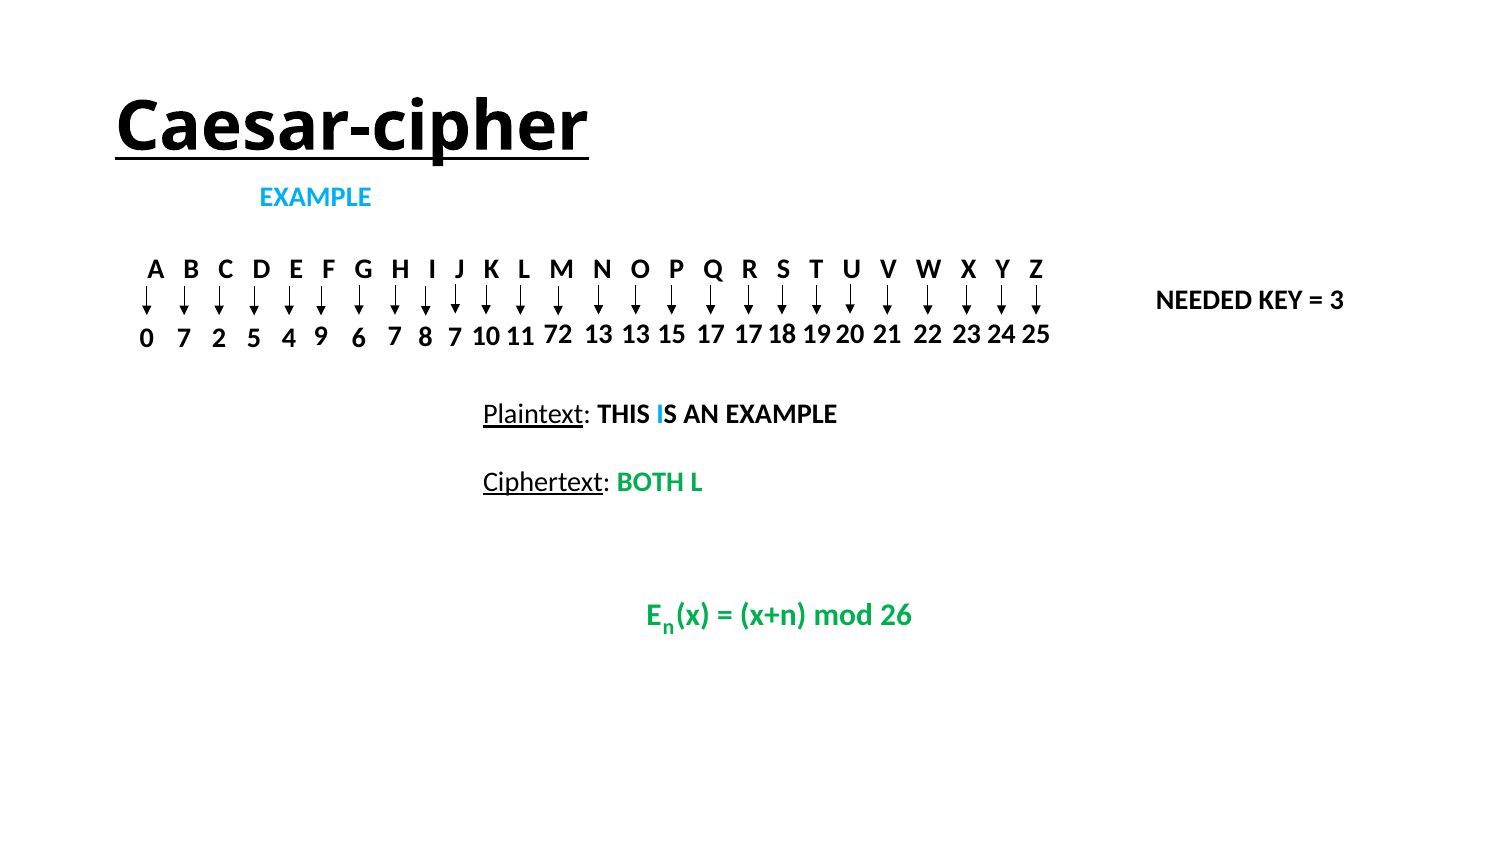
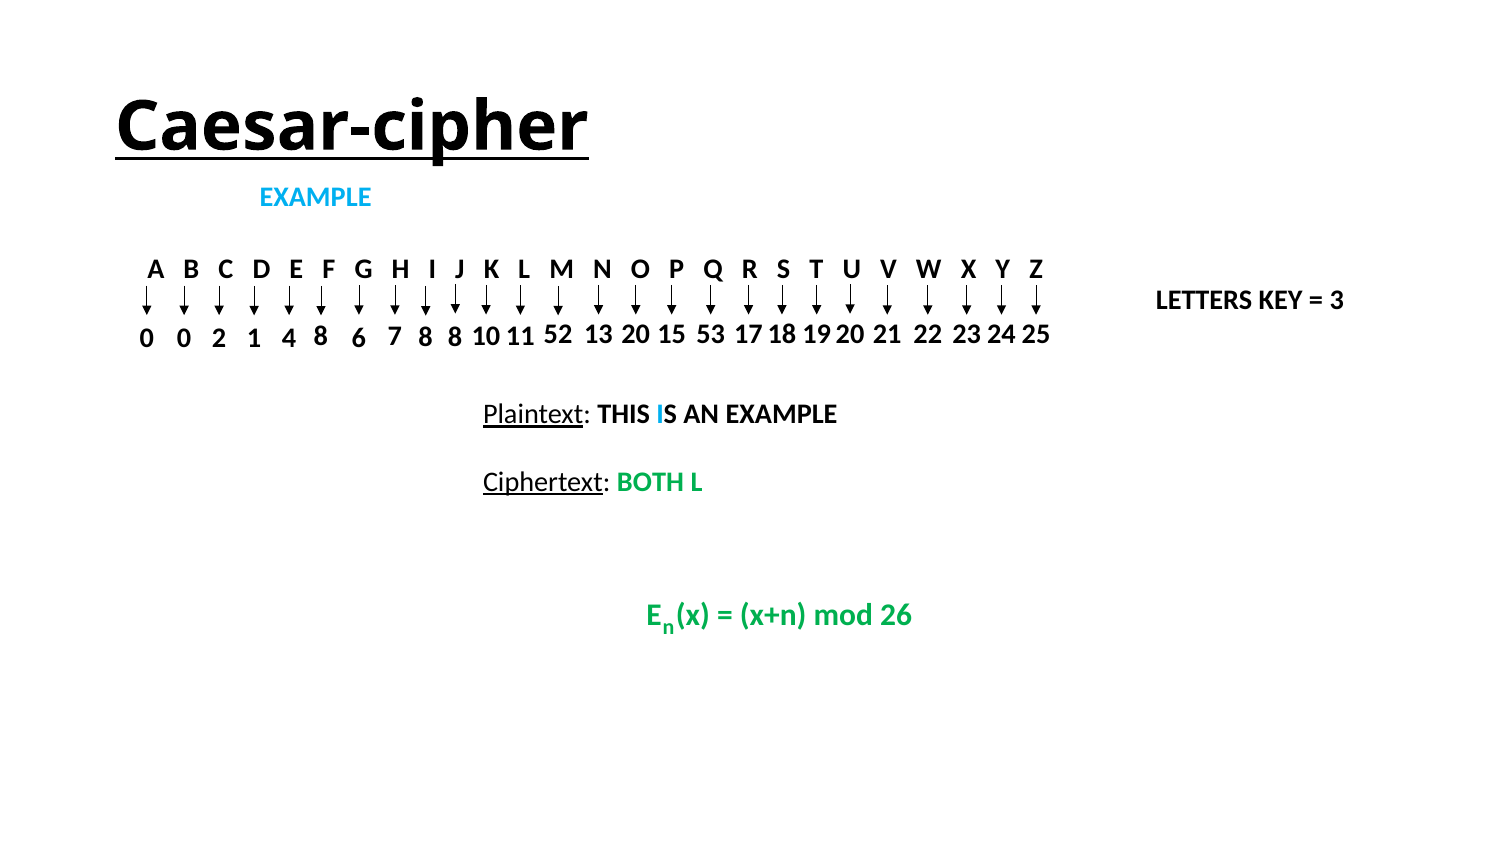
NEEDED: NEEDED -> LETTERS (1204, 300)
0 7: 7 -> 0 (184, 338)
5: 5 -> 1 (254, 338)
4 9: 9 -> 8 (321, 336)
8 7: 7 -> 8 (455, 337)
72: 72 -> 52 (558, 335)
13 13: 13 -> 20 (636, 335)
17: 17 -> 53 (711, 335)
